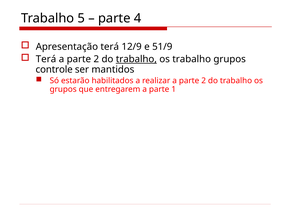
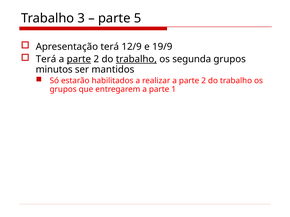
5: 5 -> 3 (81, 18)
4: 4 -> 5 (138, 18)
51/9: 51/9 -> 19/9 (162, 47)
parte underline: none -> present (79, 59)
os trabalho: trabalho -> segunda (192, 59)
controle: controle -> minutos (54, 70)
